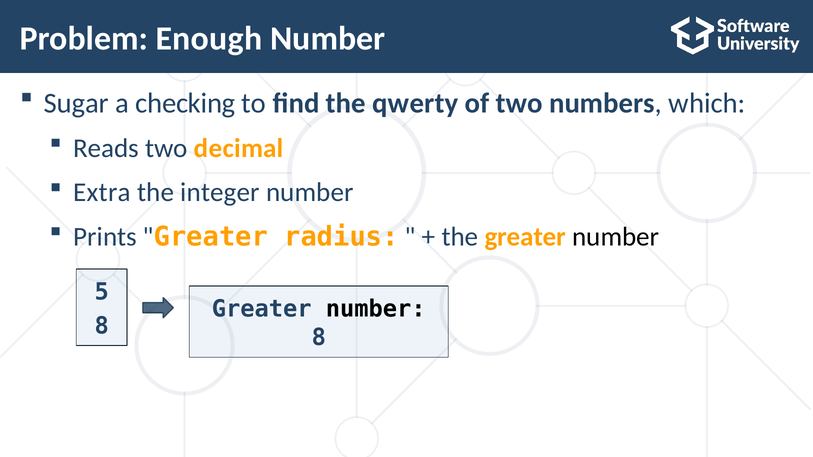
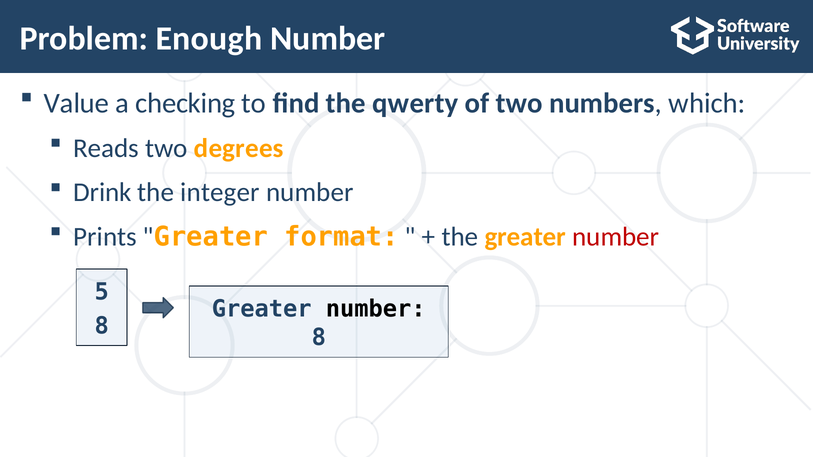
Sugar: Sugar -> Value (76, 103)
decimal: decimal -> degrees (239, 148)
Extra: Extra -> Drink (102, 193)
radius: radius -> format (341, 237)
number colour: black -> red (616, 237)
